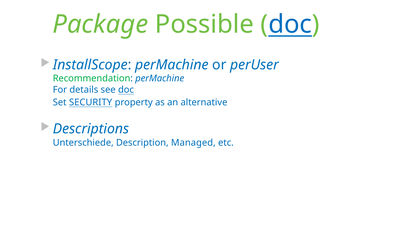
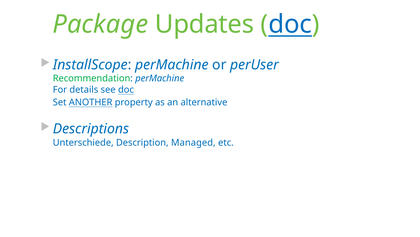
Possible: Possible -> Updates (205, 24)
SECURITY: SECURITY -> ANOTHER (91, 102)
